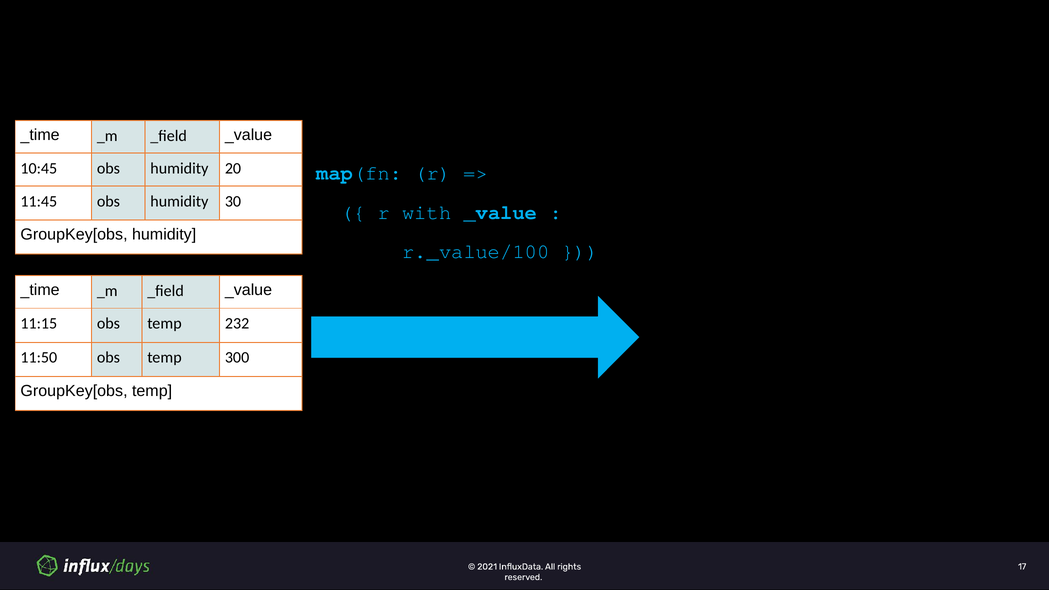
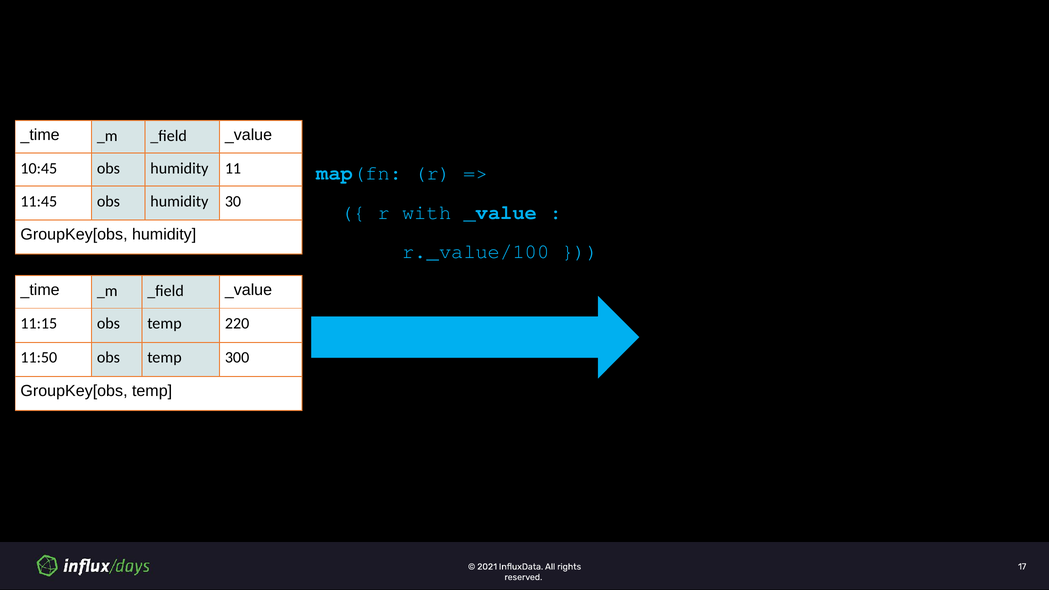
20: 20 -> 11 (233, 169)
232: 232 -> 220 (237, 324)
